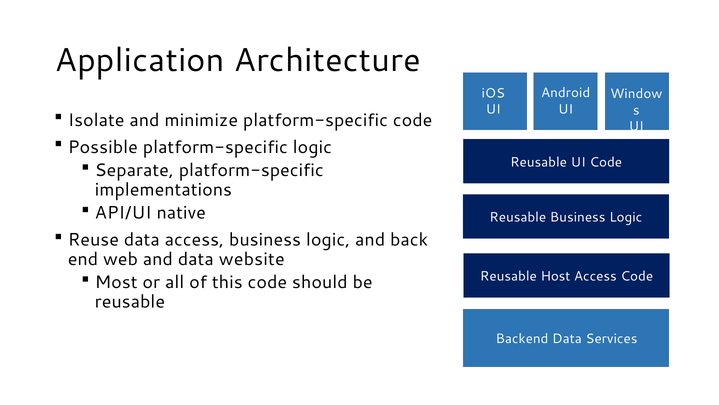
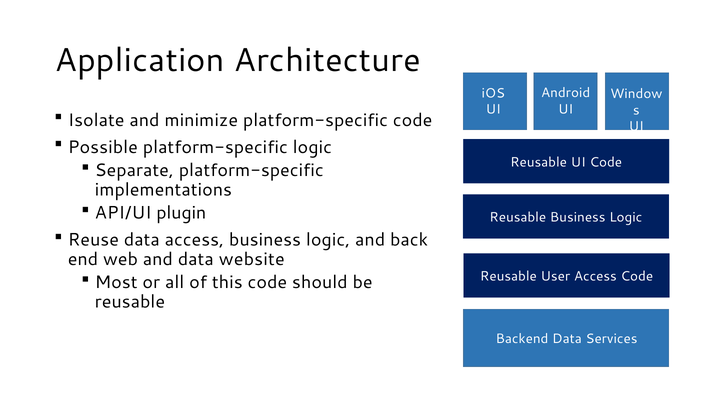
native: native -> plugin (181, 213)
Host: Host -> User (555, 276)
